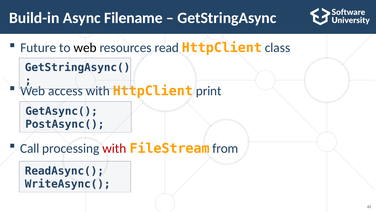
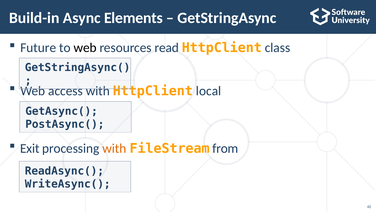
Filename: Filename -> Elements (133, 18)
print: print -> local (209, 91)
Call: Call -> Exit (30, 148)
with colour: red -> orange (114, 148)
